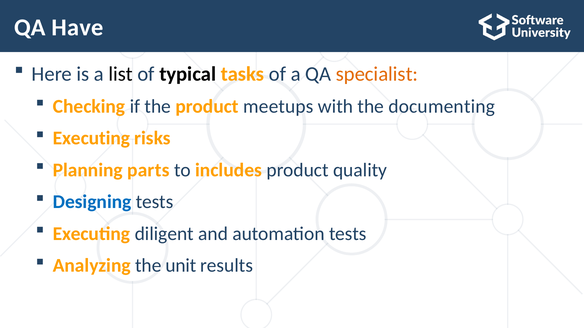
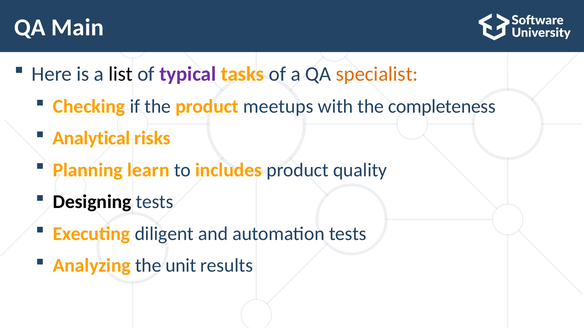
Have: Have -> Main (78, 28)
typical colour: black -> purple (188, 74)
documenting: documenting -> completeness (442, 107)
Executing: Executing -> Analytical (91, 138)
parts: parts -> learn (148, 170)
Designing colour: blue -> black (92, 202)
